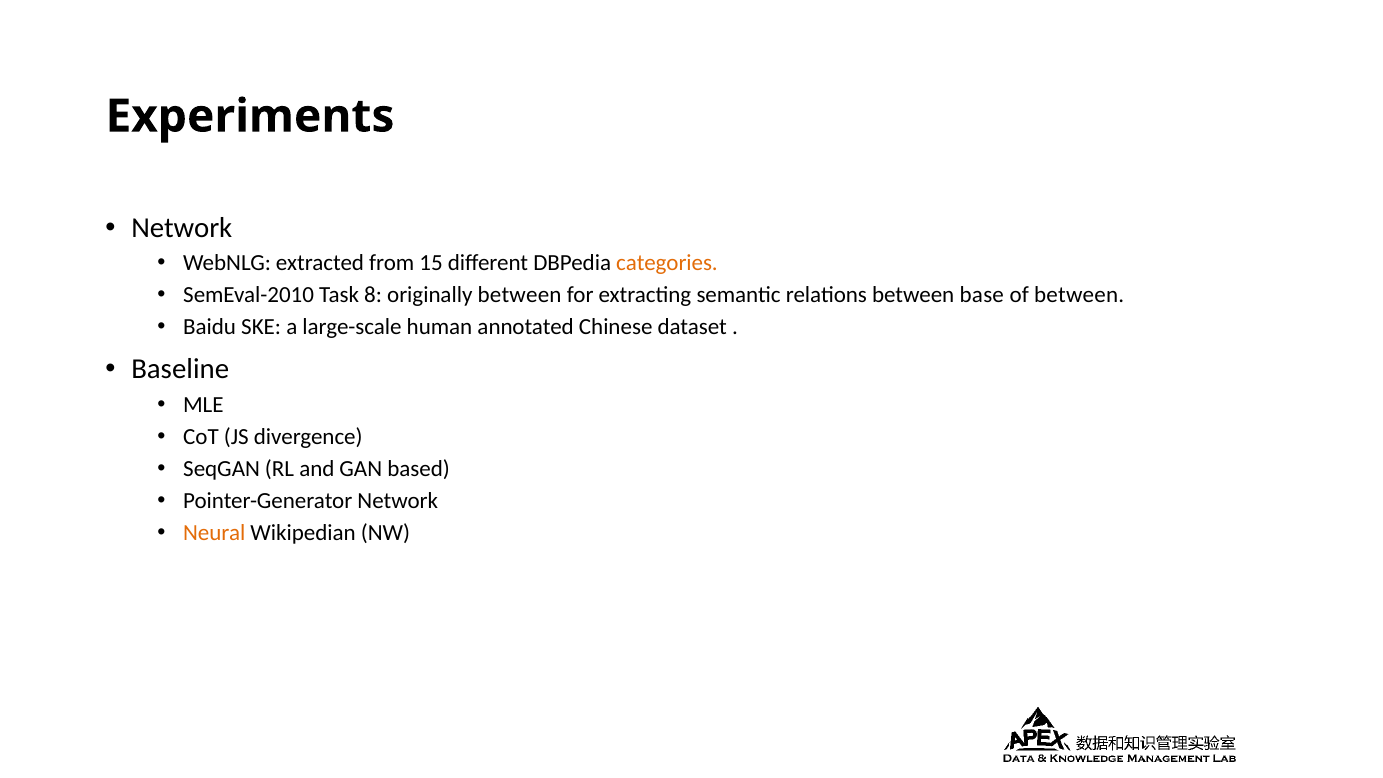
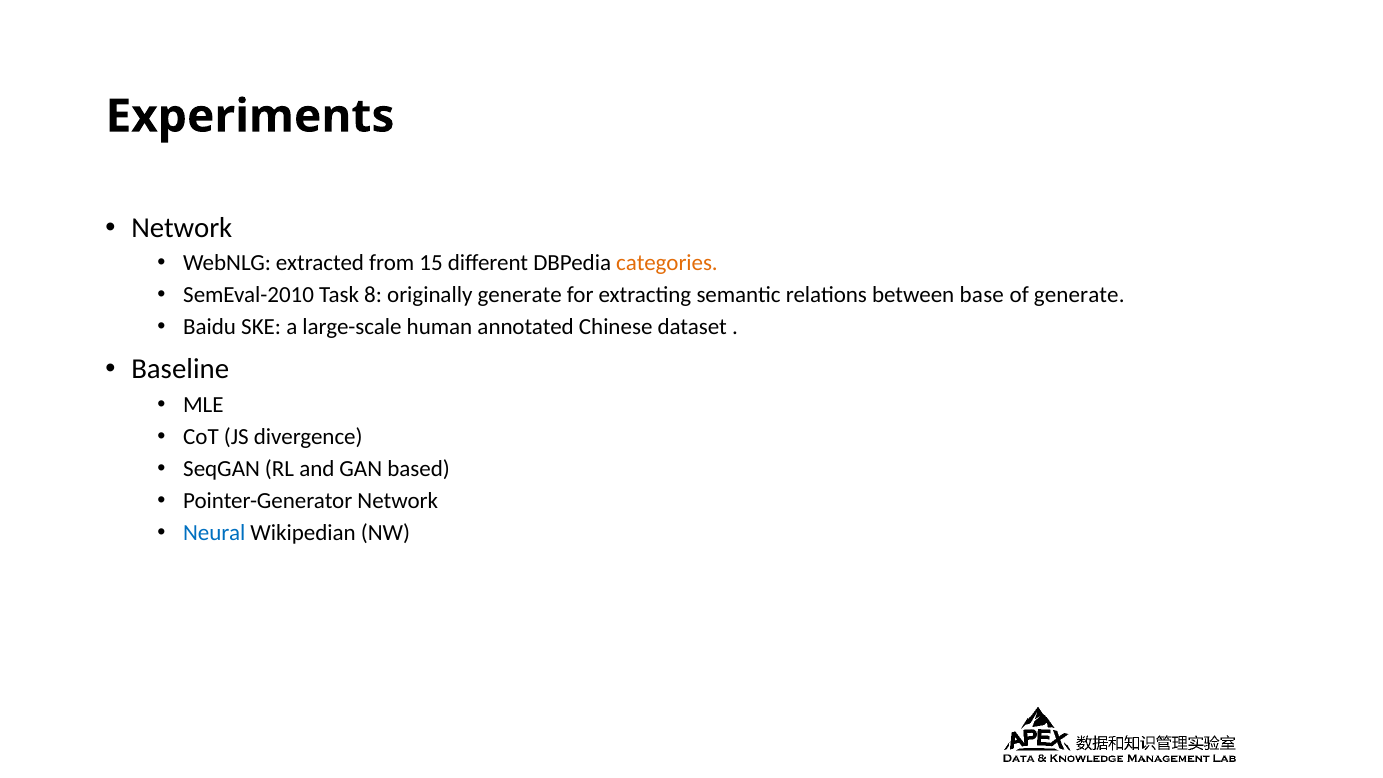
originally between: between -> generate (520, 295)
of between: between -> generate (1079, 295)
Neural colour: orange -> blue (214, 533)
